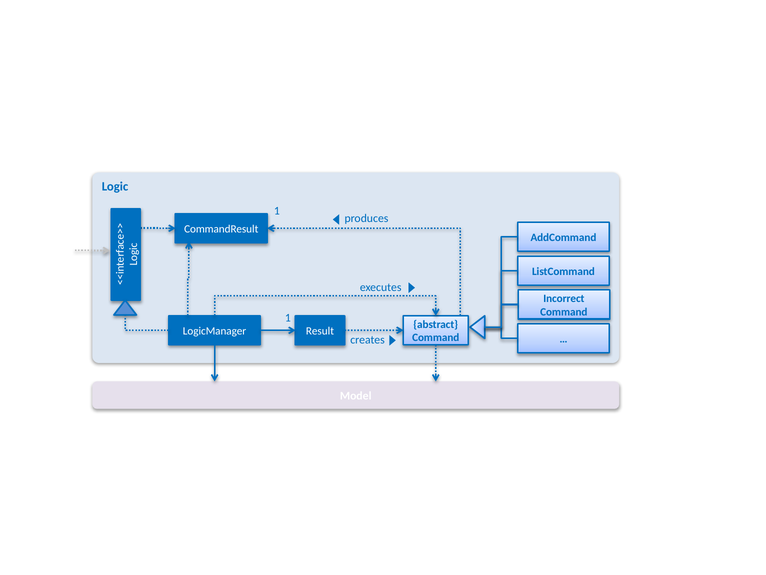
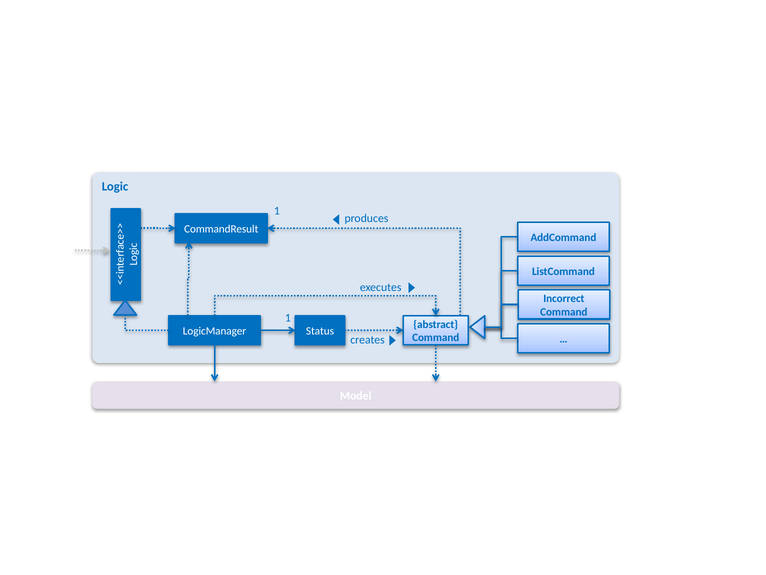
Result: Result -> Status (320, 331)
